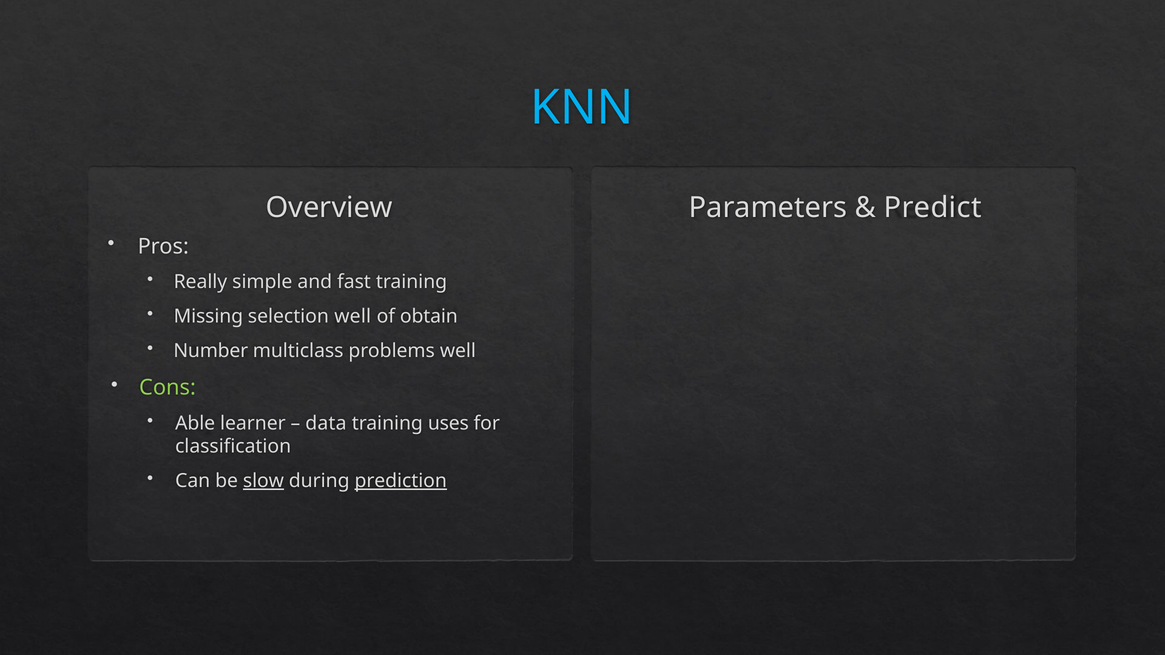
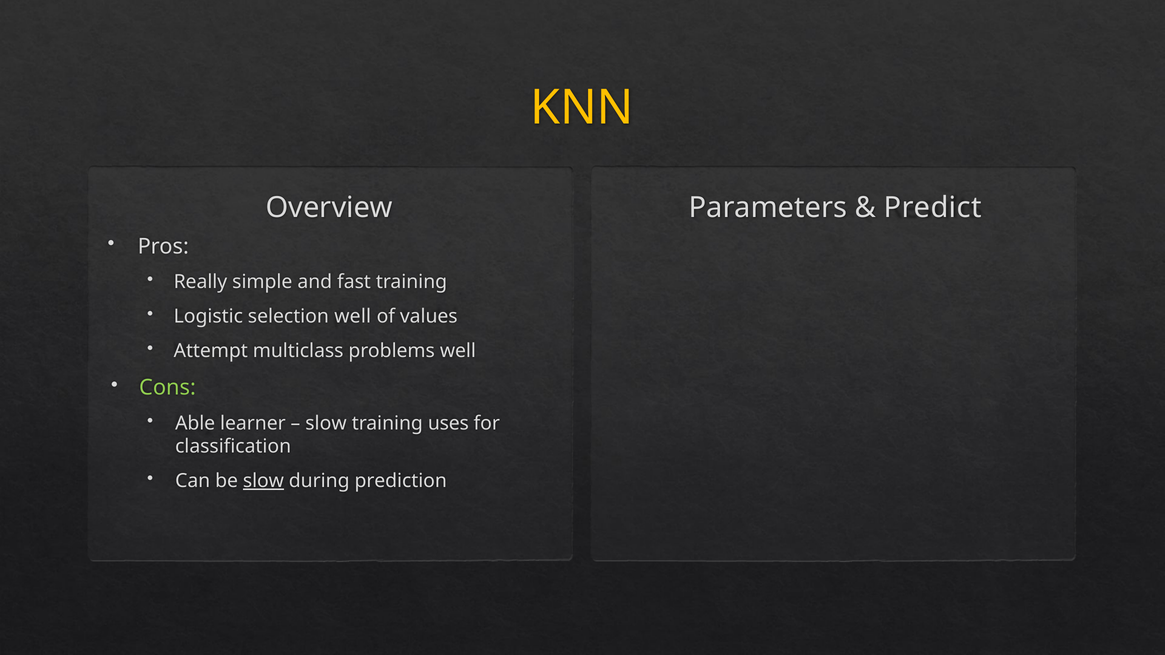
KNN colour: light blue -> yellow (582, 108)
Missing: Missing -> Logistic (208, 317)
obtain: obtain -> values (429, 317)
Number: Number -> Attempt (211, 351)
data: data -> slow (326, 423)
prediction underline: present -> none (401, 481)
